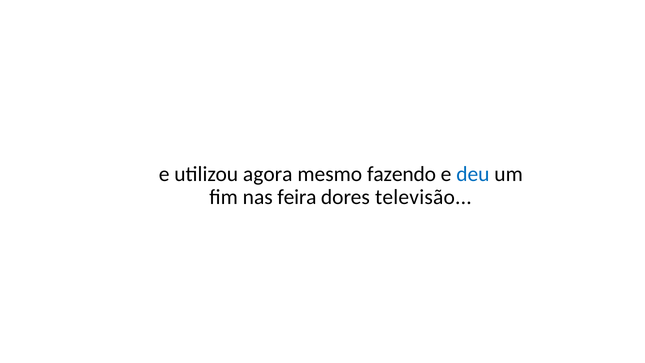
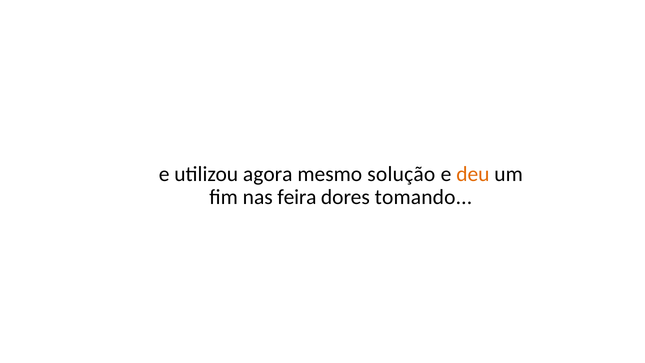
fazendo: fazendo -> solução (401, 174)
deu colour: blue -> orange (473, 174)
televisão: televisão -> tomando (423, 197)
